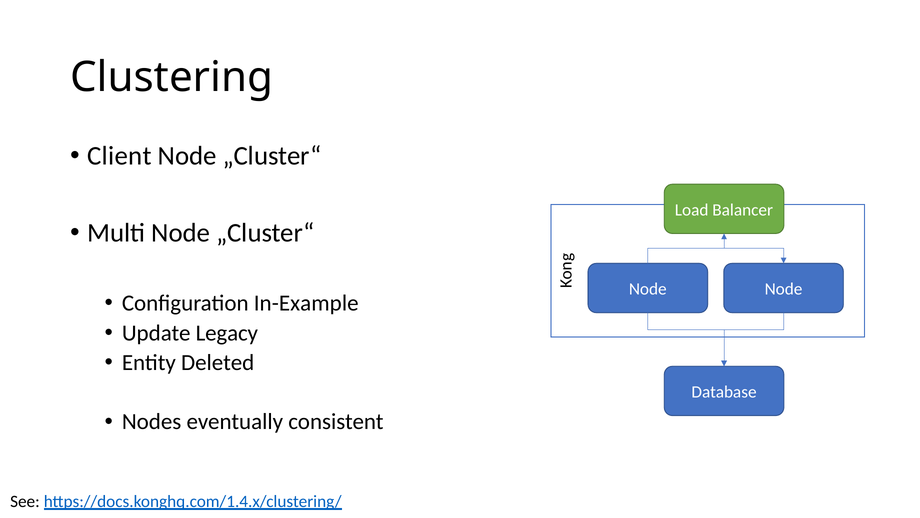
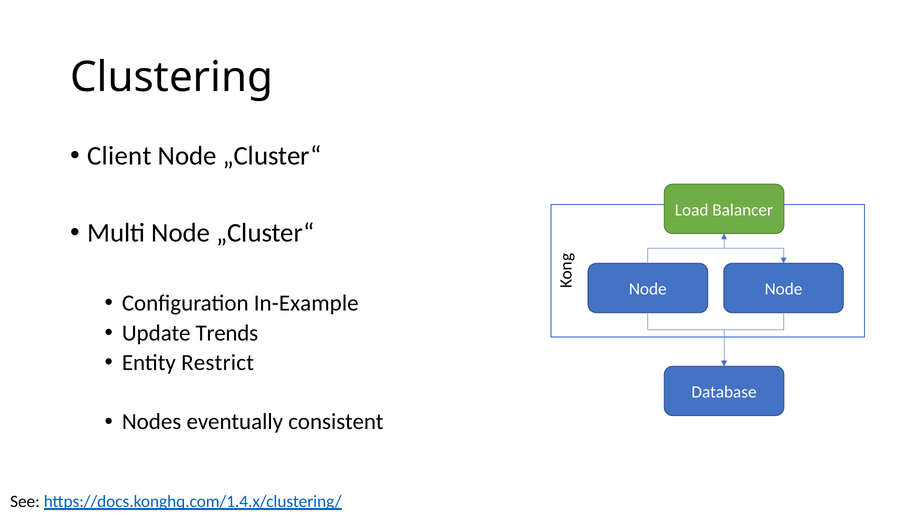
Legacy: Legacy -> Trends (227, 333)
Deleted: Deleted -> Restrict (218, 362)
